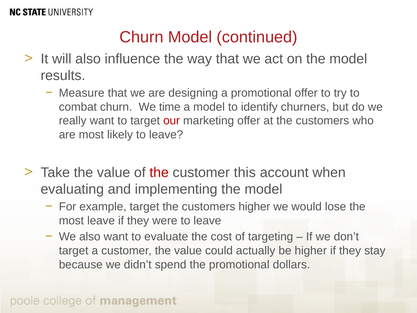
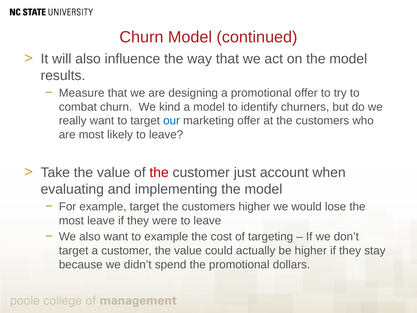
time: time -> kind (170, 107)
our colour: red -> blue (172, 121)
this: this -> just (245, 172)
to evaluate: evaluate -> example (166, 237)
